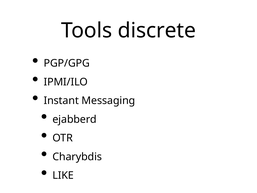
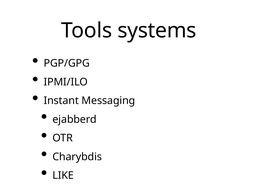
discrete: discrete -> systems (157, 31)
